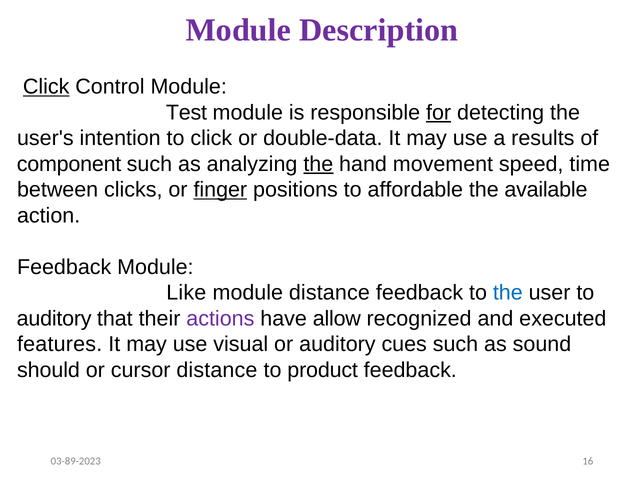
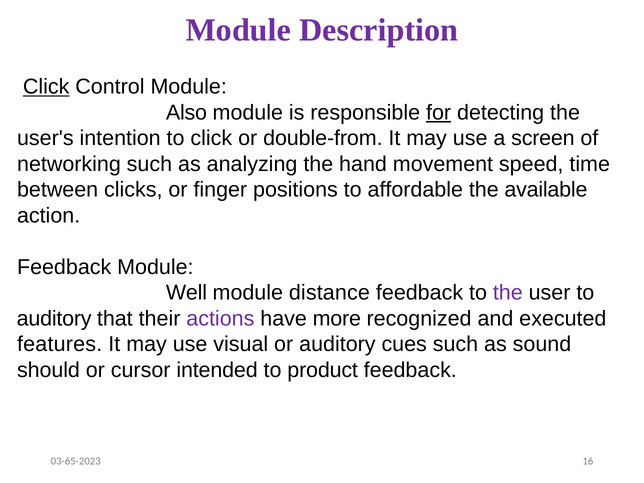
Test: Test -> Also (186, 113)
double-data: double-data -> double-from (323, 138)
results: results -> screen (543, 138)
component: component -> networking (69, 164)
the underline: present -> none (318, 164)
finger underline: present -> none (220, 190)
Like: Like -> Well (186, 293)
the colour: blue -> purple (508, 293)
allow: allow -> more (337, 319)
cursor distance: distance -> intended (217, 370)
03-89-2023: 03-89-2023 -> 03-65-2023 (76, 461)
